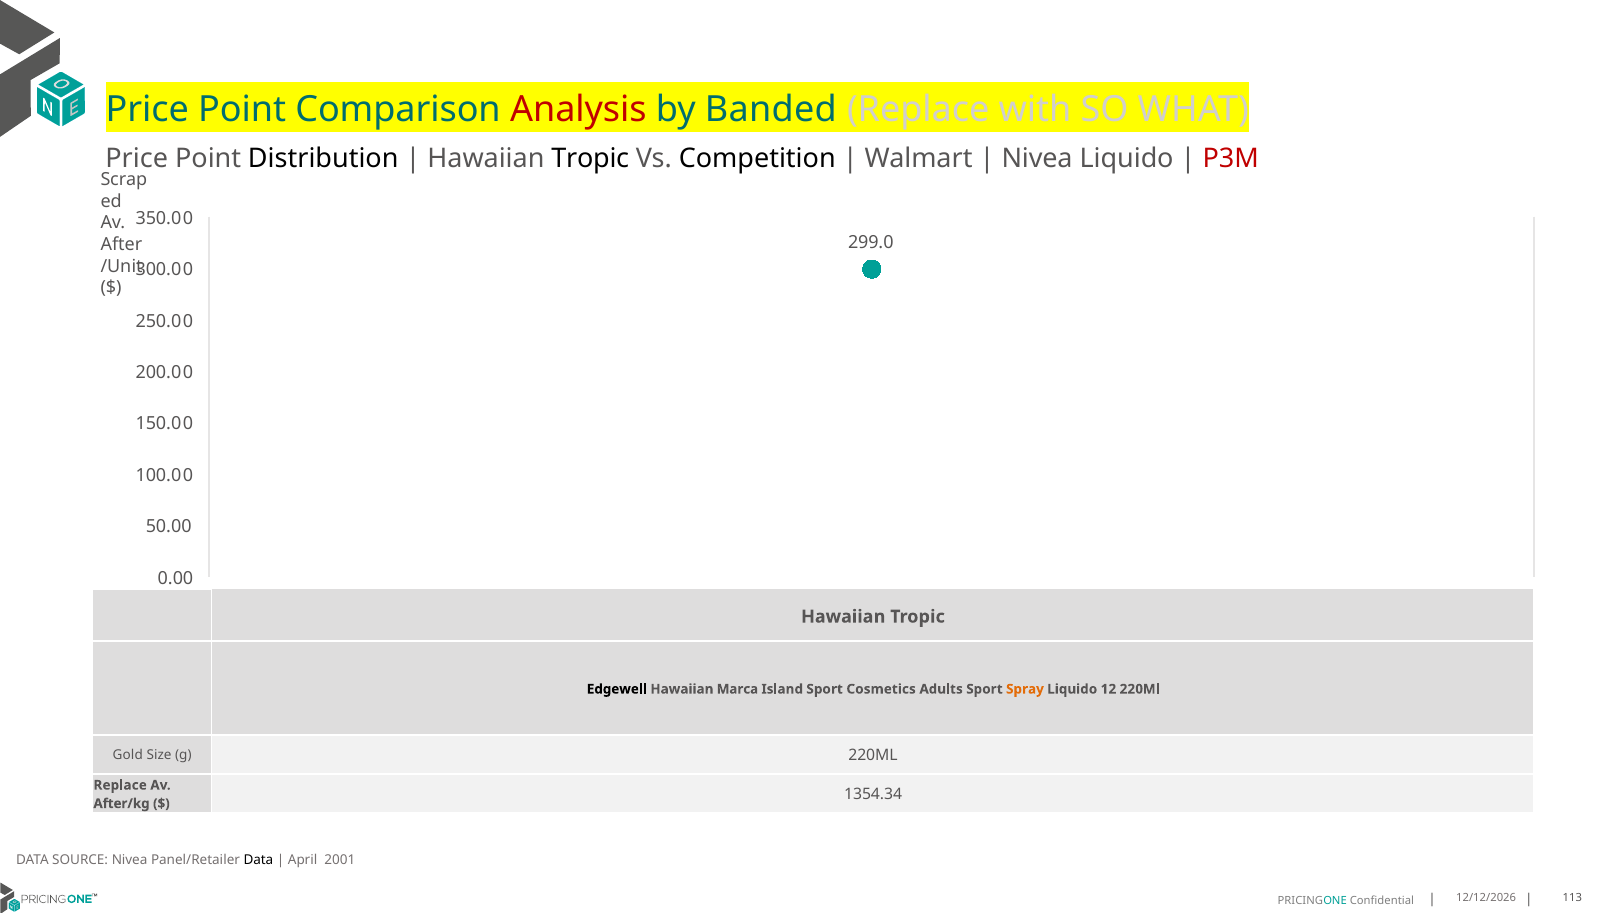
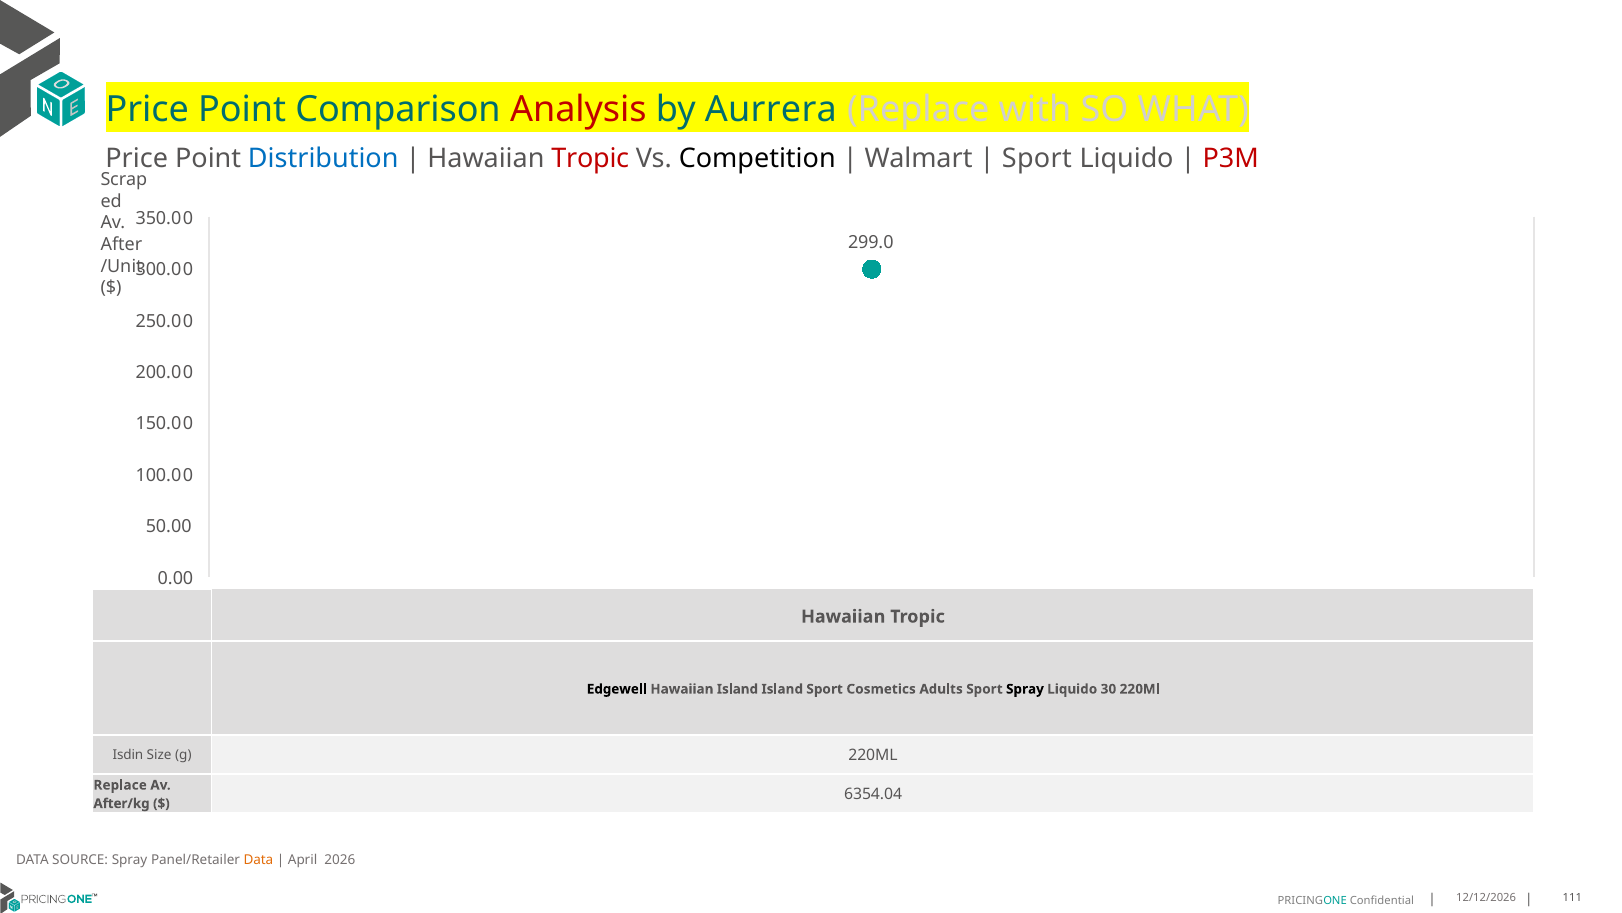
Banded: Banded -> Aurrera (771, 109)
Distribution colour: black -> blue (323, 158)
Tropic colour: black -> red (590, 158)
Nivea: Nivea -> Sport (1037, 158)
Hawaiian Marca: Marca -> Island (737, 689)
Spray colour: orange -> black (1025, 689)
12: 12 -> 30 (1108, 689)
Gold: Gold -> Isdin (128, 755)
1354.34: 1354.34 -> 6354.04 (873, 794)
SOURCE Nivea: Nivea -> Spray (130, 859)
Data colour: black -> orange (258, 859)
2001: 2001 -> 2026 (340, 859)
113: 113 -> 111 (1572, 897)
